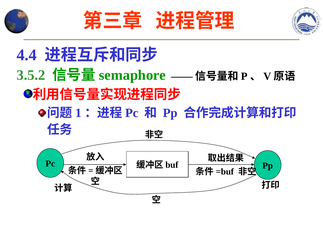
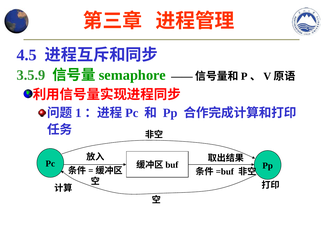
4.4: 4.4 -> 4.5 (27, 55)
3.5.2: 3.5.2 -> 3.5.9 (31, 75)
